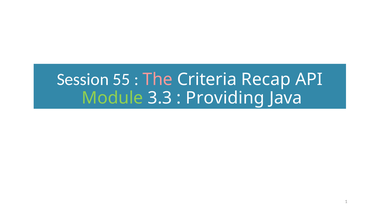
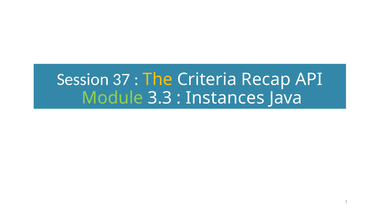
55: 55 -> 37 (121, 80)
The colour: pink -> yellow (158, 80)
Providing: Providing -> Instances (225, 98)
